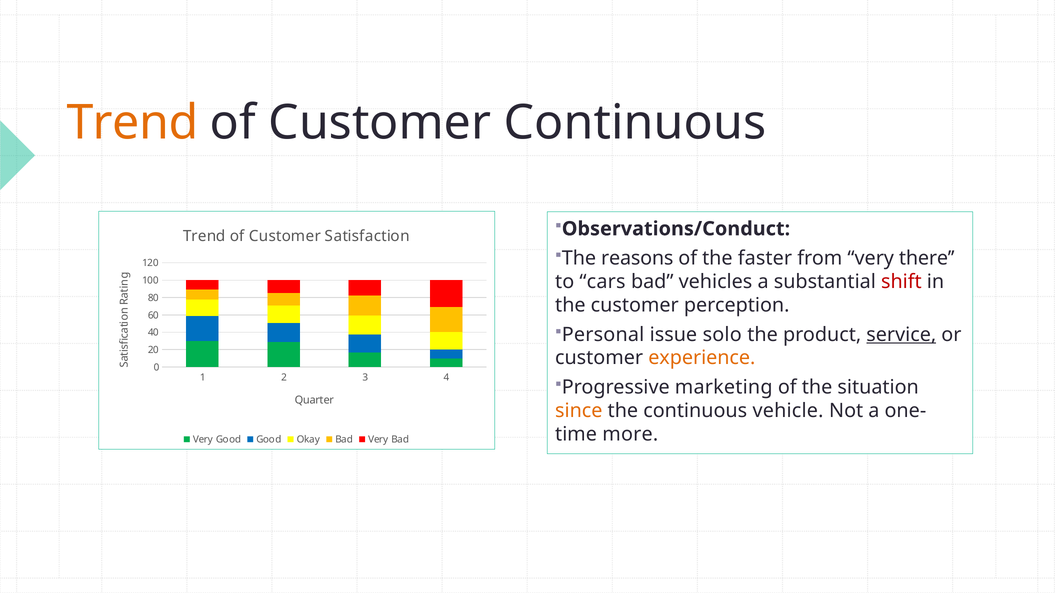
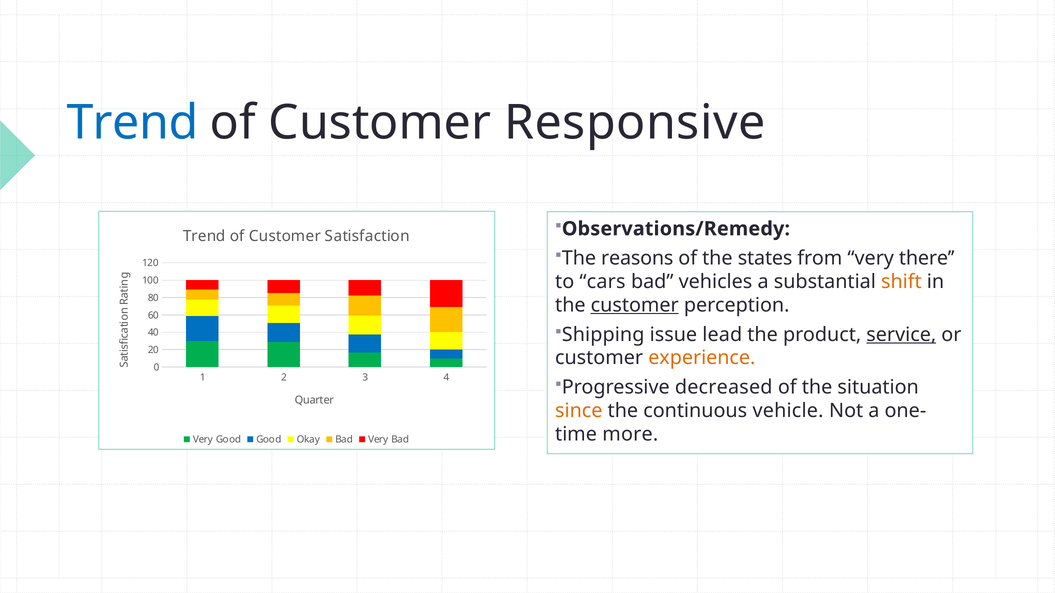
Trend colour: orange -> blue (132, 123)
Customer Continuous: Continuous -> Responsive (635, 123)
Observations/Conduct: Observations/Conduct -> Observations/Remedy (676, 229)
faster: faster -> states (765, 258)
shift colour: red -> orange (901, 282)
customer underline: none -> present (635, 305)
Personal: Personal -> Shipping (603, 335)
solo: solo -> lead (722, 335)
marketing: marketing -> decreased (724, 388)
